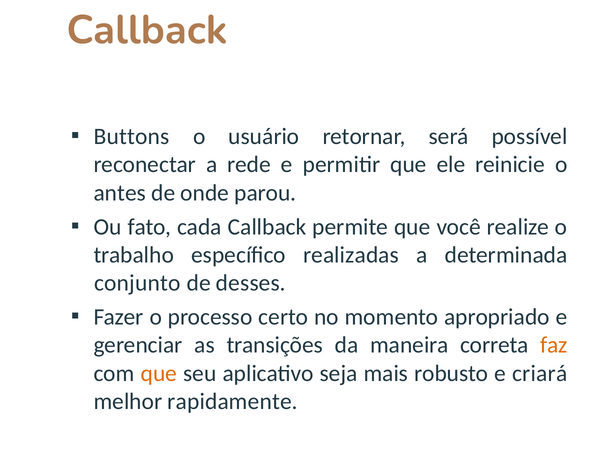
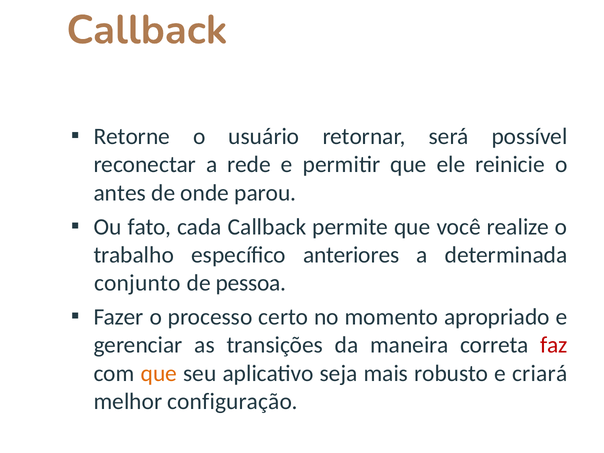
Buttons: Buttons -> Retorne (132, 137)
realizadas: realizadas -> anteriores (351, 255)
desses: desses -> pessoa (251, 283)
faz colour: orange -> red (554, 345)
rapidamente: rapidamente -> configuração (233, 401)
